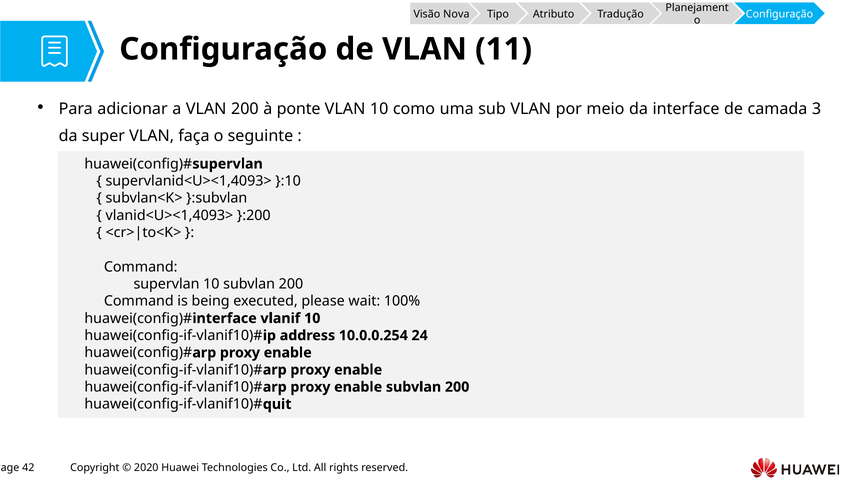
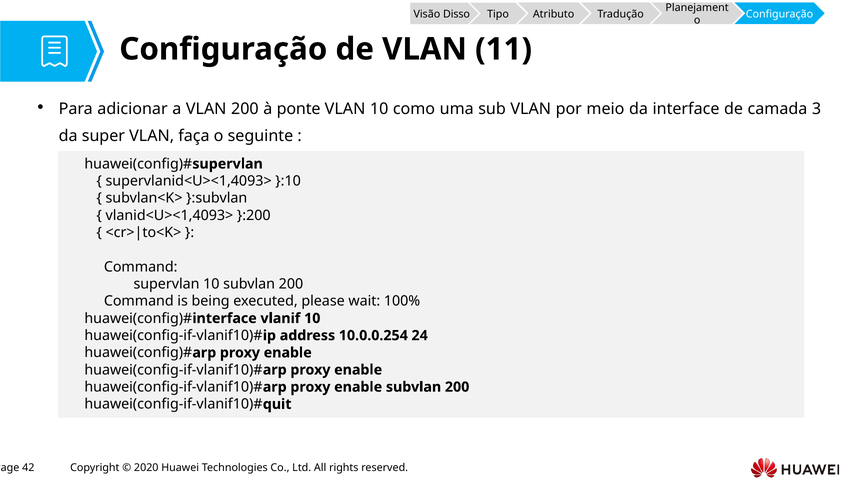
Nova: Nova -> Disso (456, 14)
